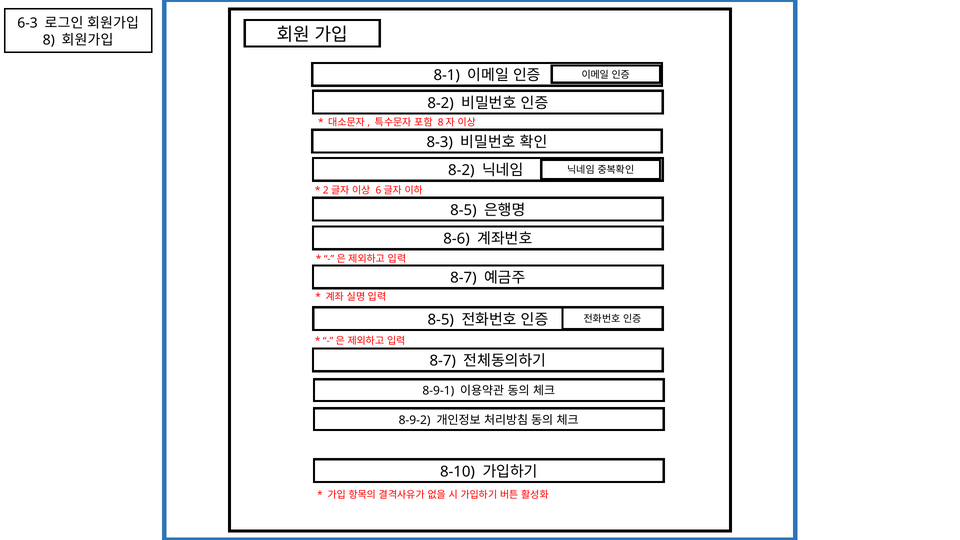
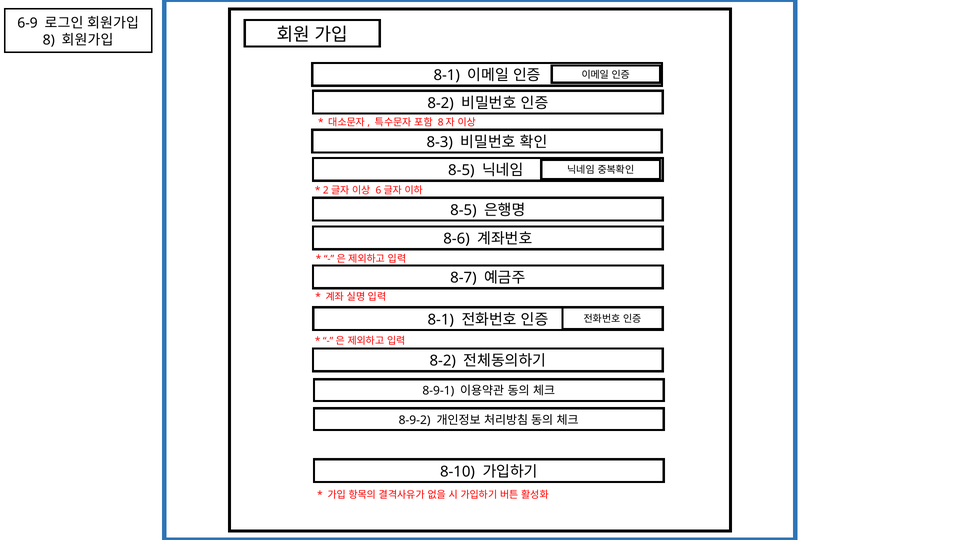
6-3: 6-3 -> 6-9 (28, 23)
8-2: 8-2 -> 8-5 (461, 170)
8-5: 8-5 -> 8-1 (441, 320)
8-7: 8-7 -> 8-2 (443, 361)
